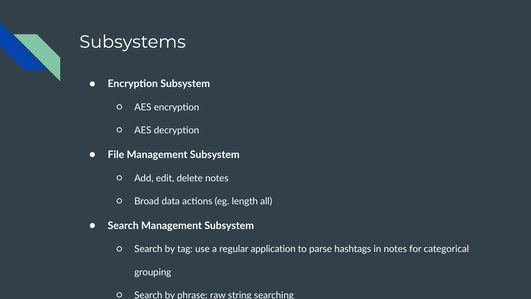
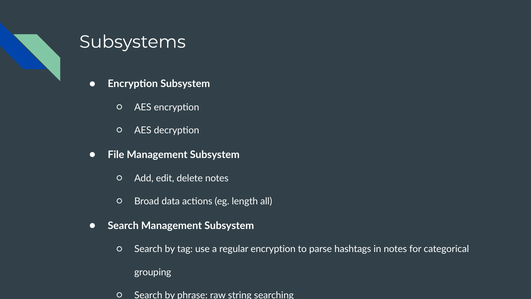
regular application: application -> encryption (273, 249)
